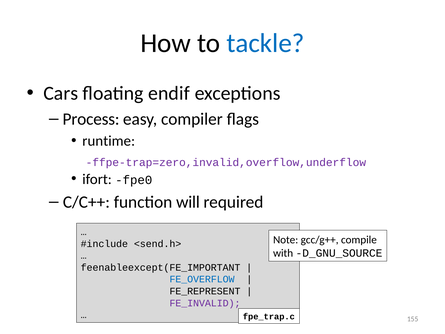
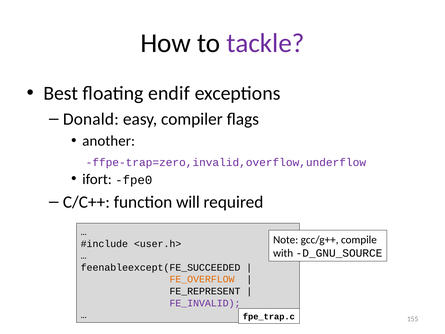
tackle colour: blue -> purple (265, 43)
Cars: Cars -> Best (61, 93)
Process: Process -> Donald (91, 119)
runtime: runtime -> another (109, 141)
<send.h>: <send.h> -> <user.h> (158, 244)
feenableexcept(FE_IMPORTANT: feenableexcept(FE_IMPORTANT -> feenableexcept(FE_SUCCEEDED (161, 267)
FE_OVERFLOW colour: blue -> orange (202, 279)
